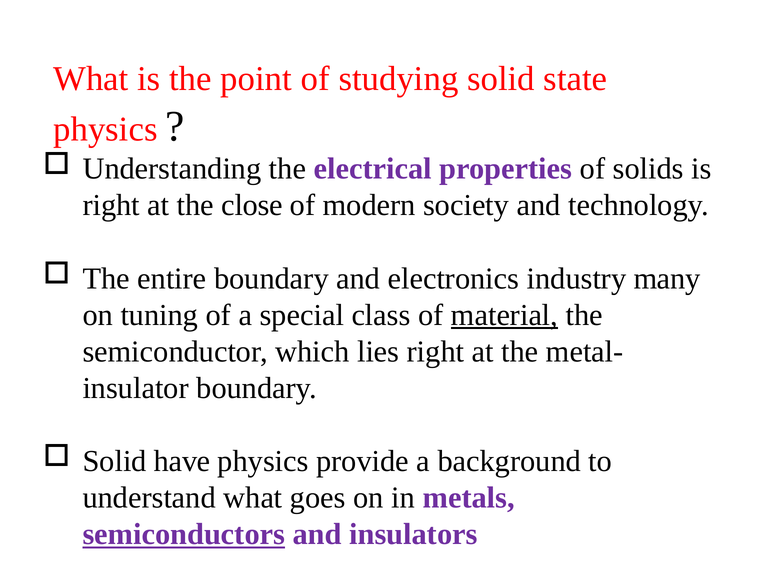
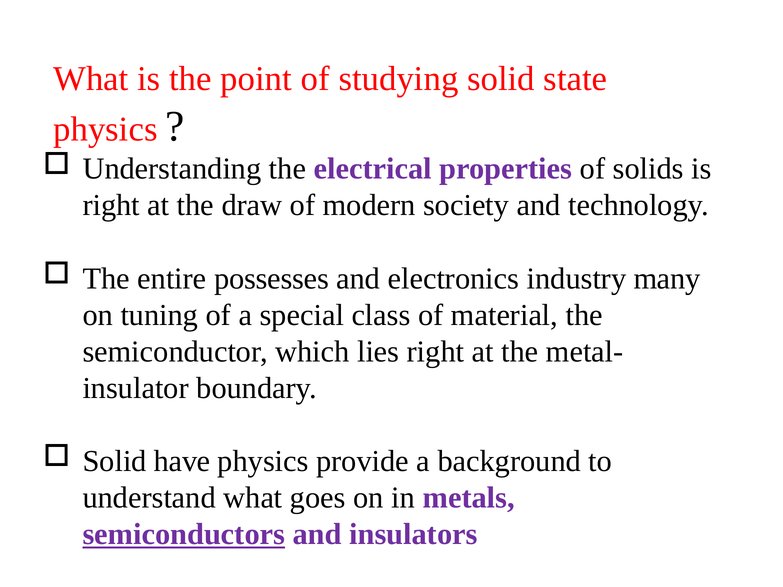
close: close -> draw (252, 206)
entire boundary: boundary -> possesses (271, 279)
material underline: present -> none (504, 315)
